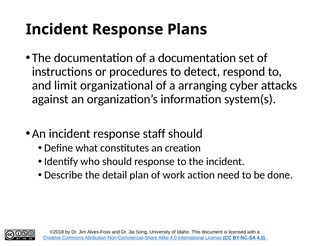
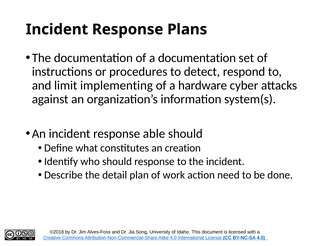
organizational: organizational -> implementing (117, 85)
arranging: arranging -> hardware (203, 85)
staff: staff -> able (154, 133)
